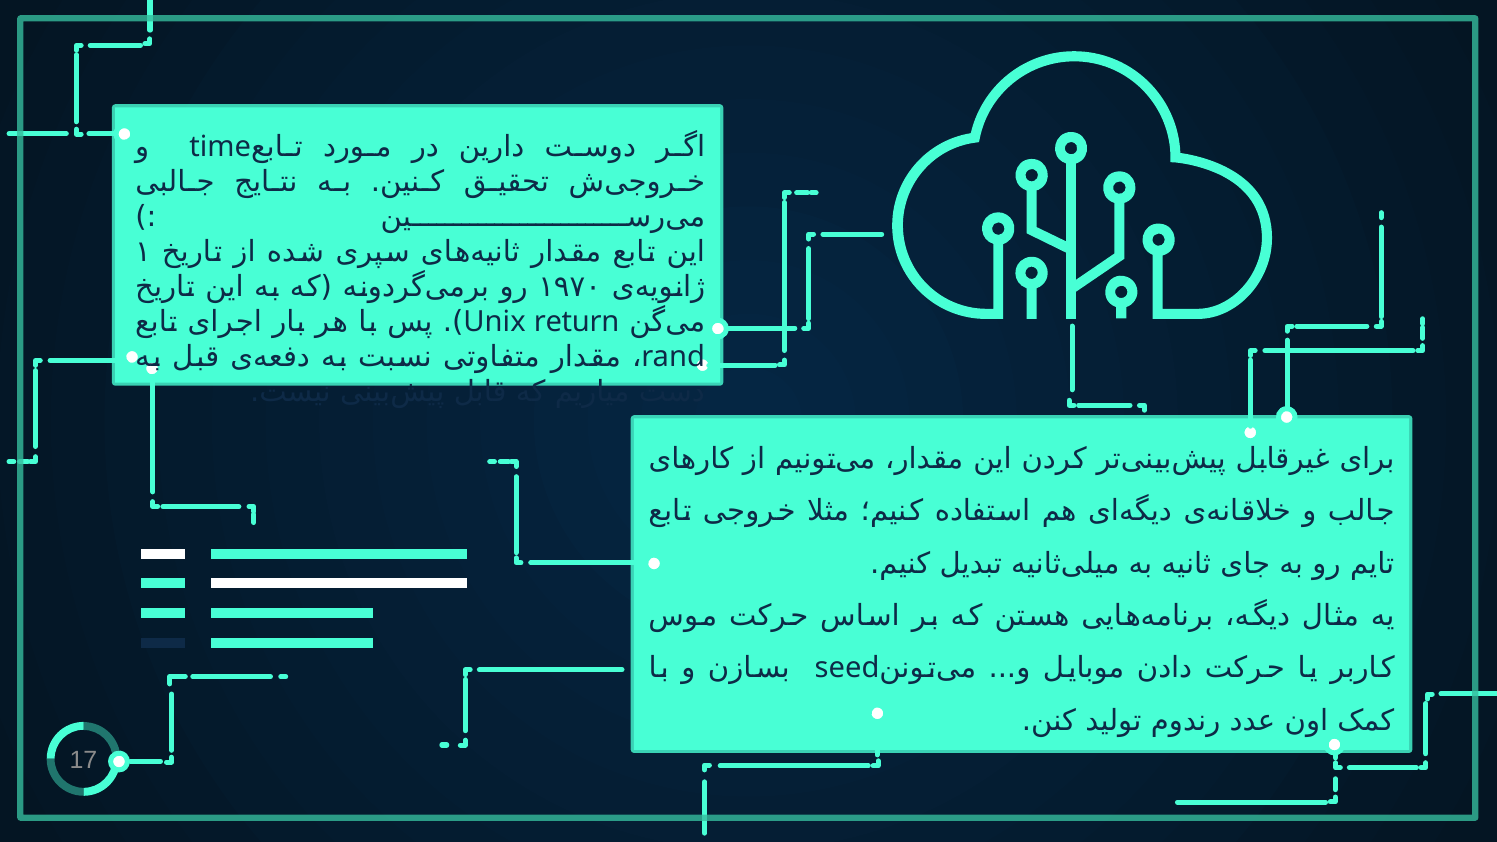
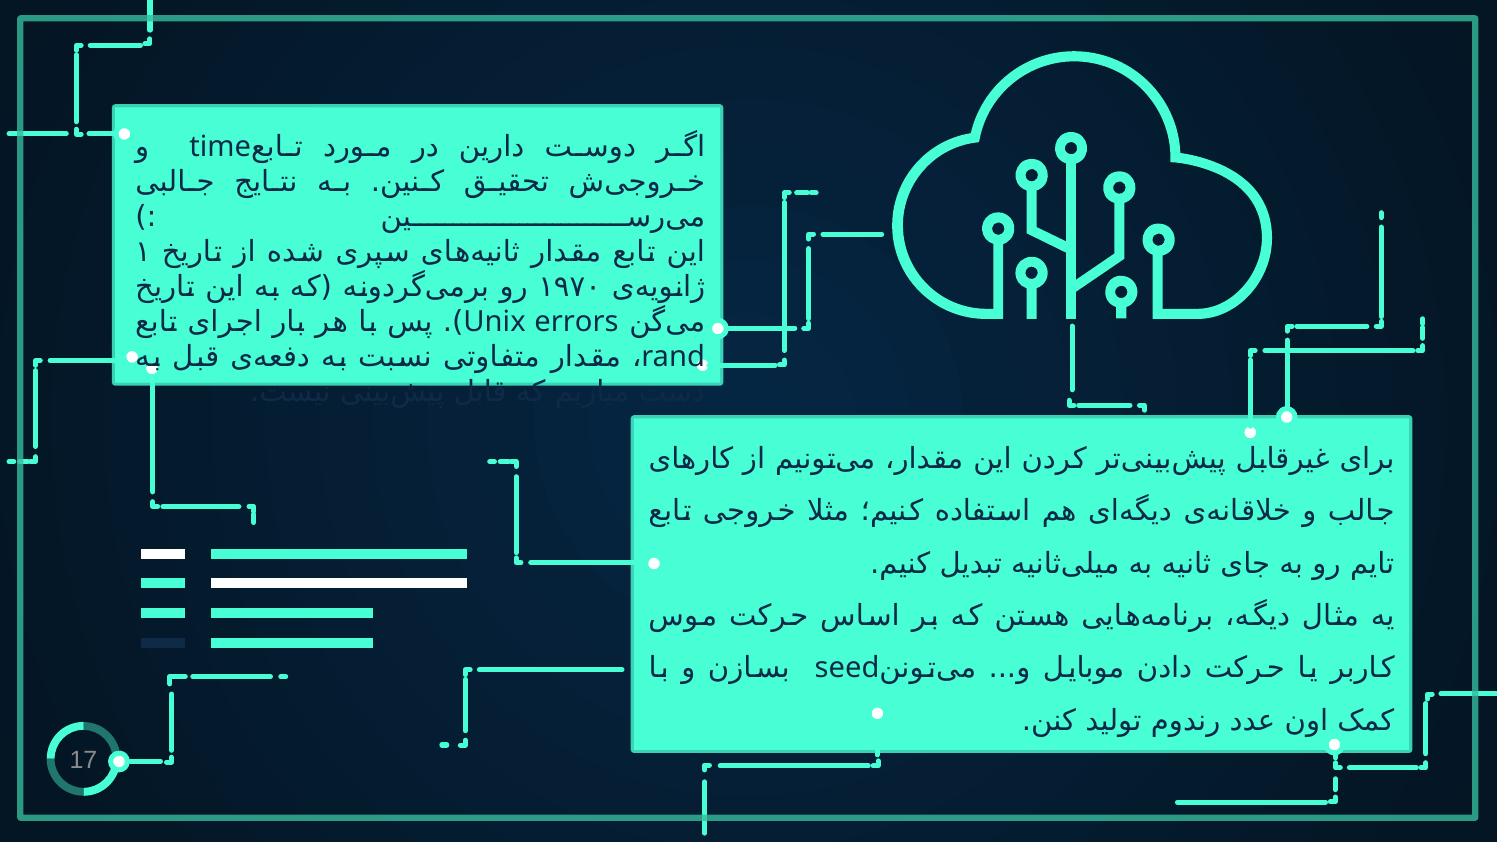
return: return -> errors (576, 322)
